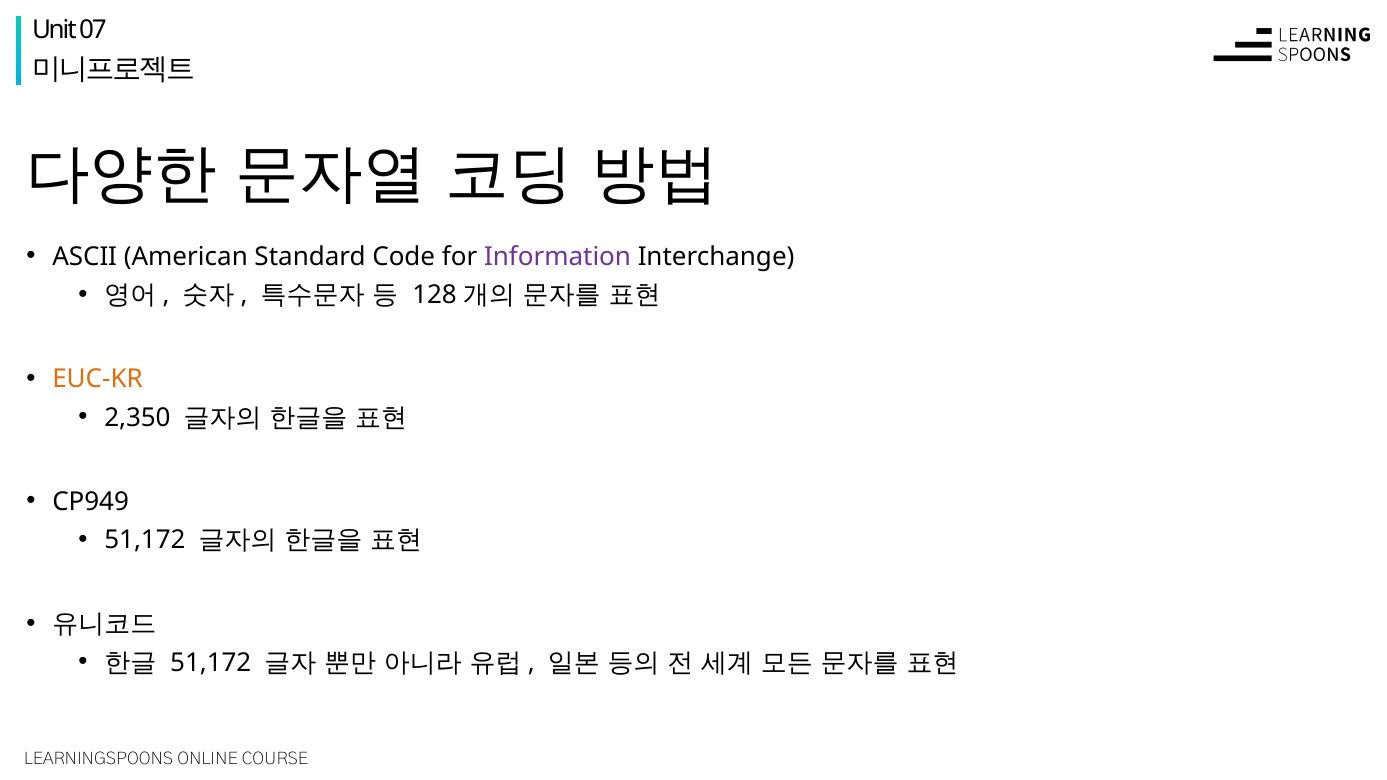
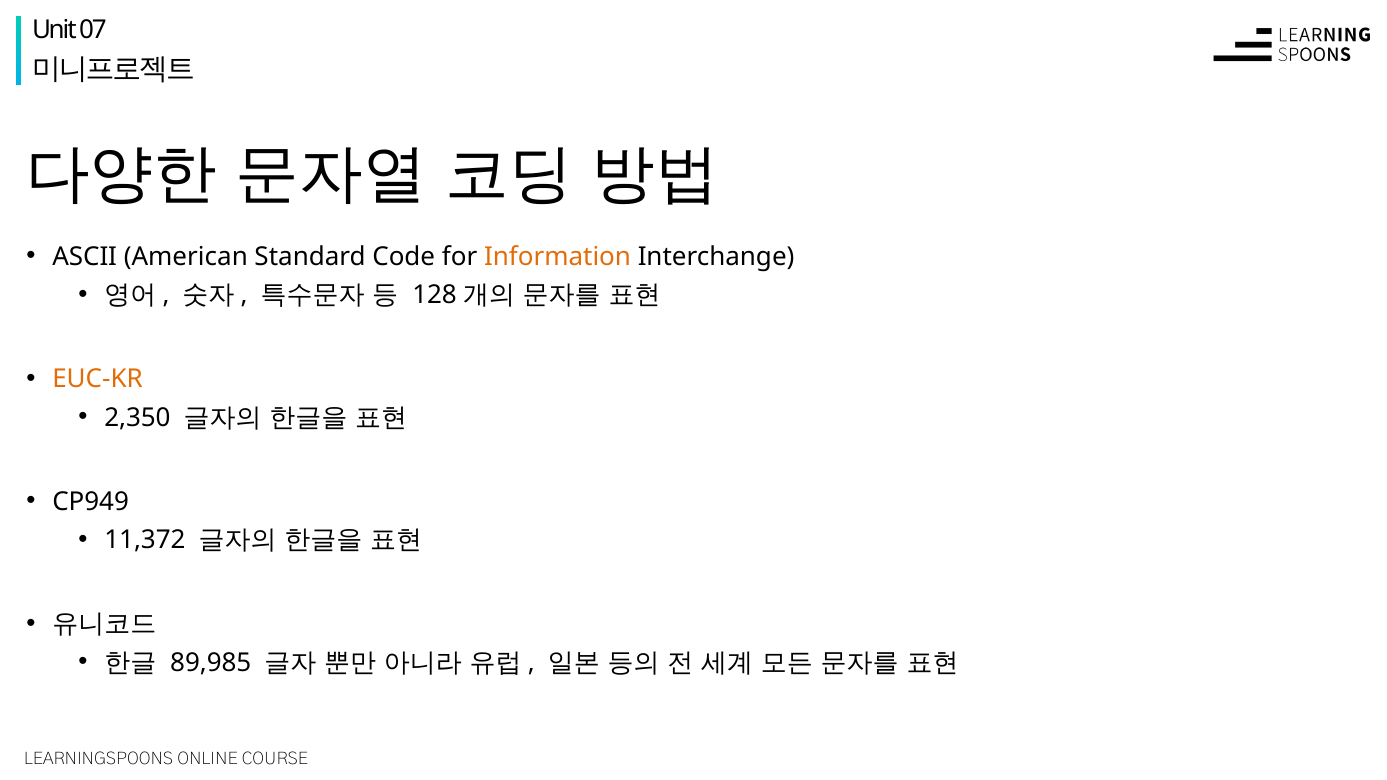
Information colour: purple -> orange (558, 257)
51,172: 51,172 -> 11,372 (145, 540)
51,172: 51,172 -> 89,985 (211, 663)
